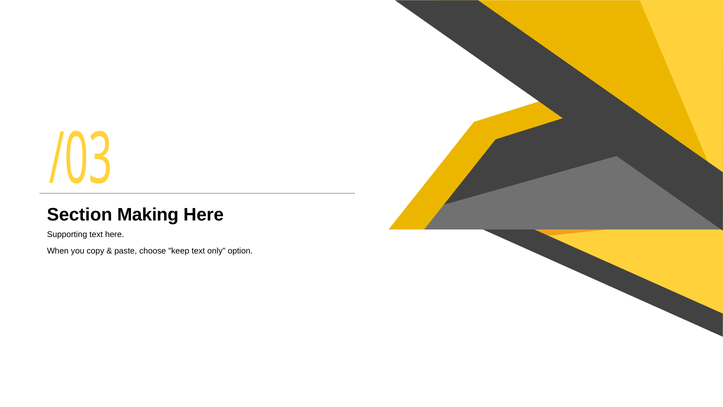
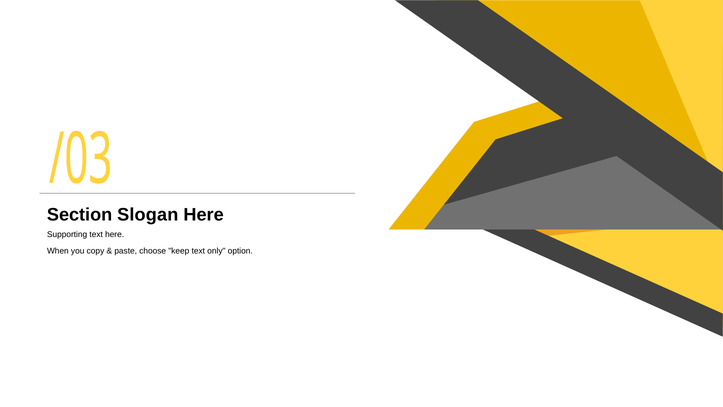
Making: Making -> Slogan (148, 215)
